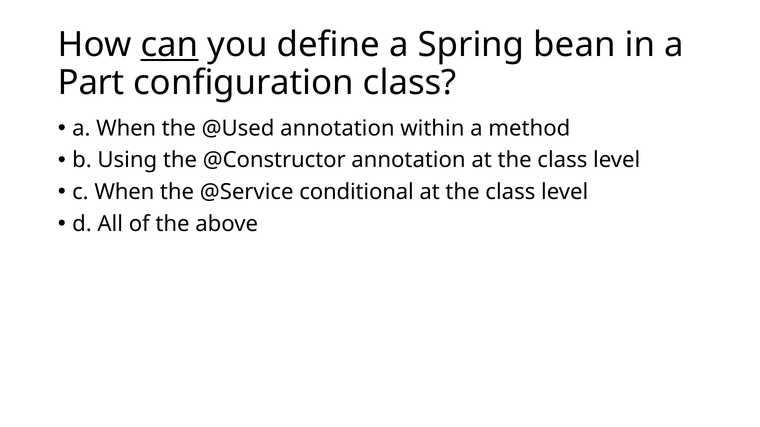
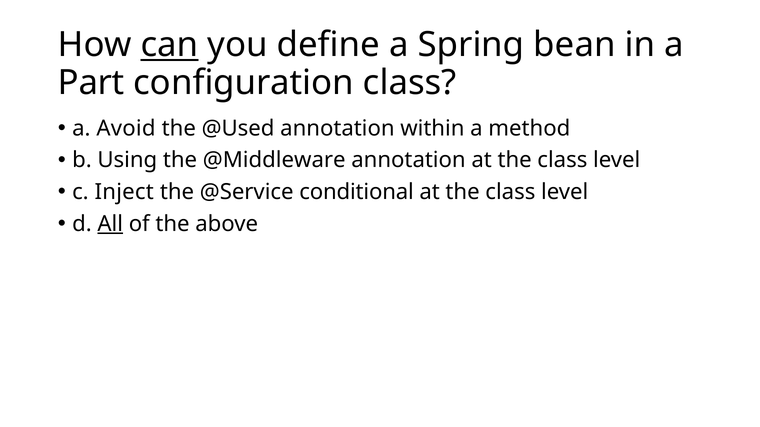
a When: When -> Avoid (126, 128)
@Constructor: @Constructor -> @Middleware (274, 160)
c When: When -> Inject (124, 192)
All underline: none -> present (110, 224)
